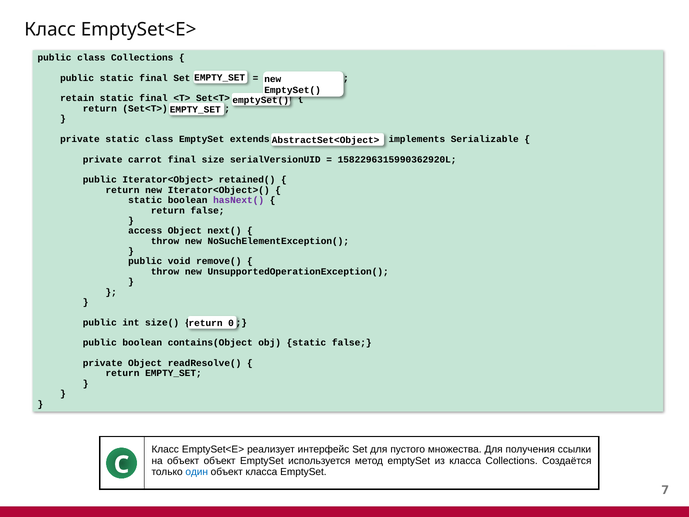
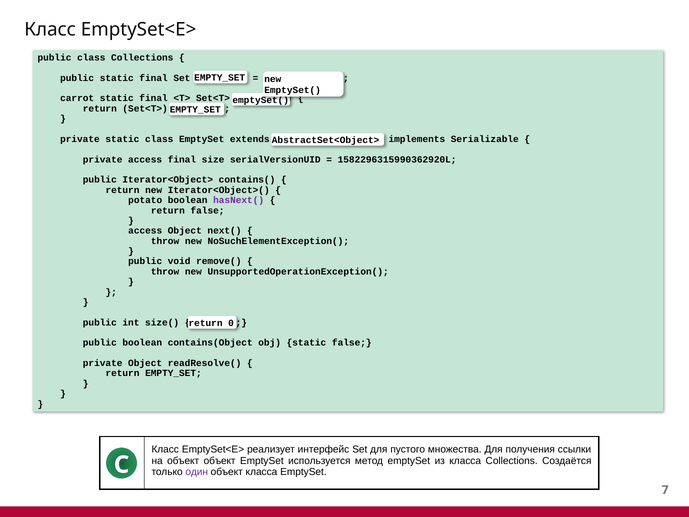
retain: retain -> carrot (77, 98)
private carrot: carrot -> access (145, 159)
retained(: retained( -> contains( (247, 180)
static: static -> potato (145, 200)
один colour: blue -> purple (197, 472)
